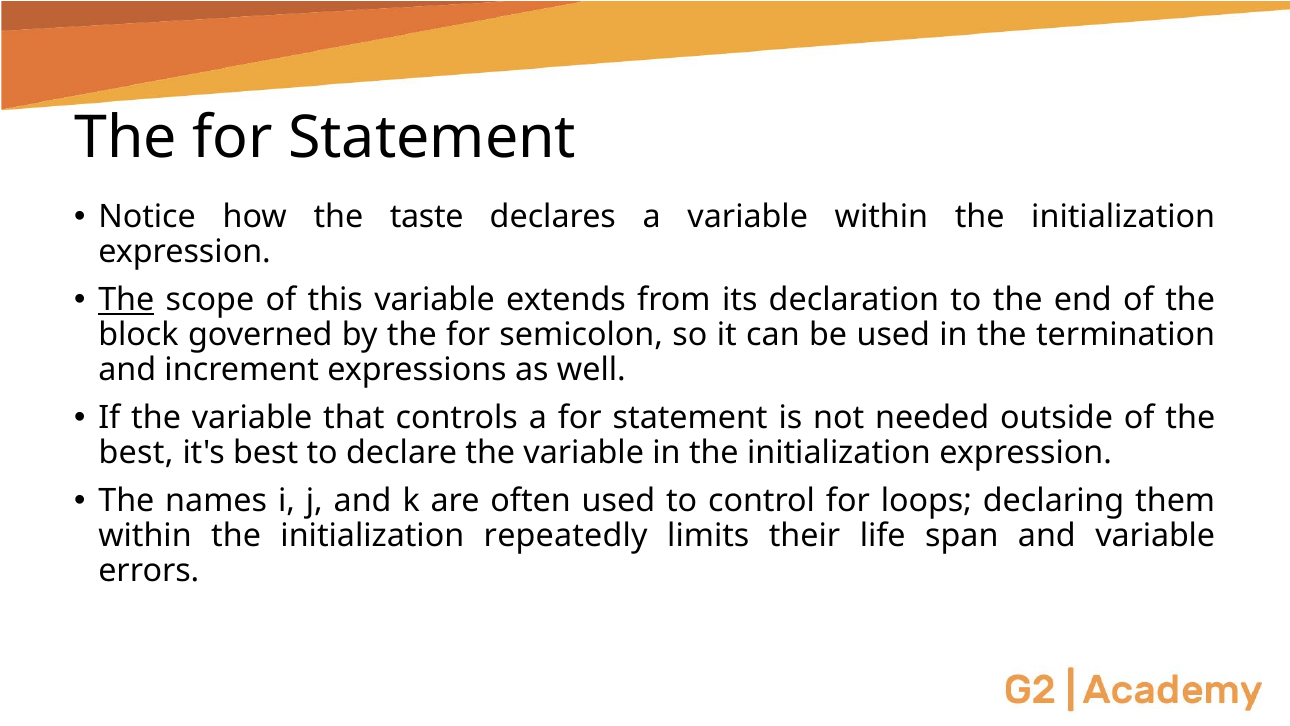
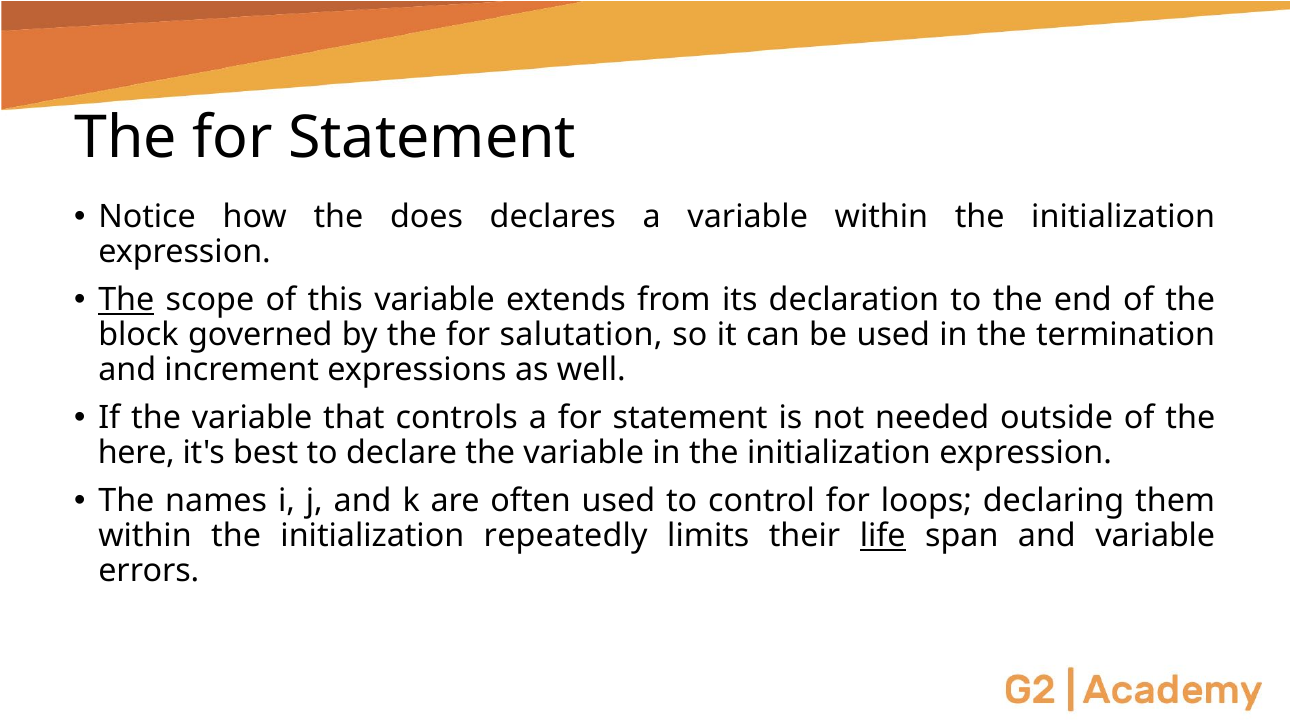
taste: taste -> does (427, 217)
semicolon: semicolon -> salutation (581, 335)
best: best -> here (136, 453)
life underline: none -> present (883, 536)
